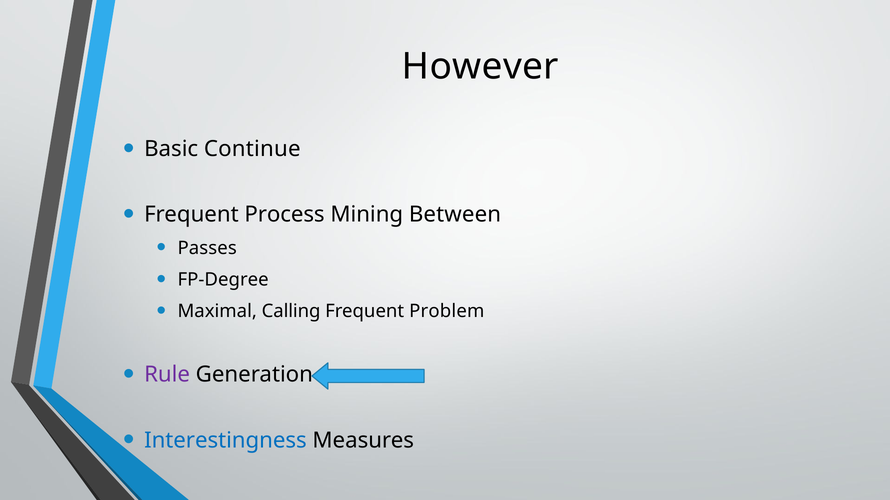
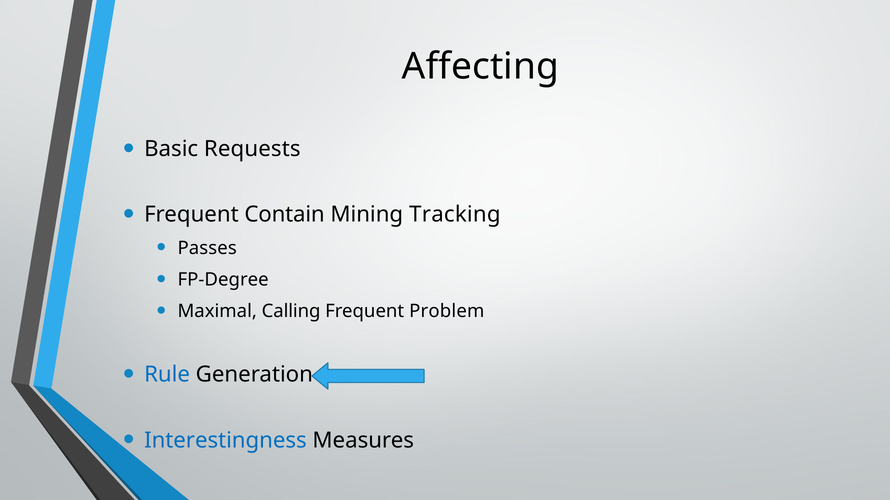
However: However -> Affecting (480, 67)
Continue: Continue -> Requests (252, 149)
Process: Process -> Contain (285, 215)
Between: Between -> Tracking (455, 215)
Rule colour: purple -> blue (167, 375)
